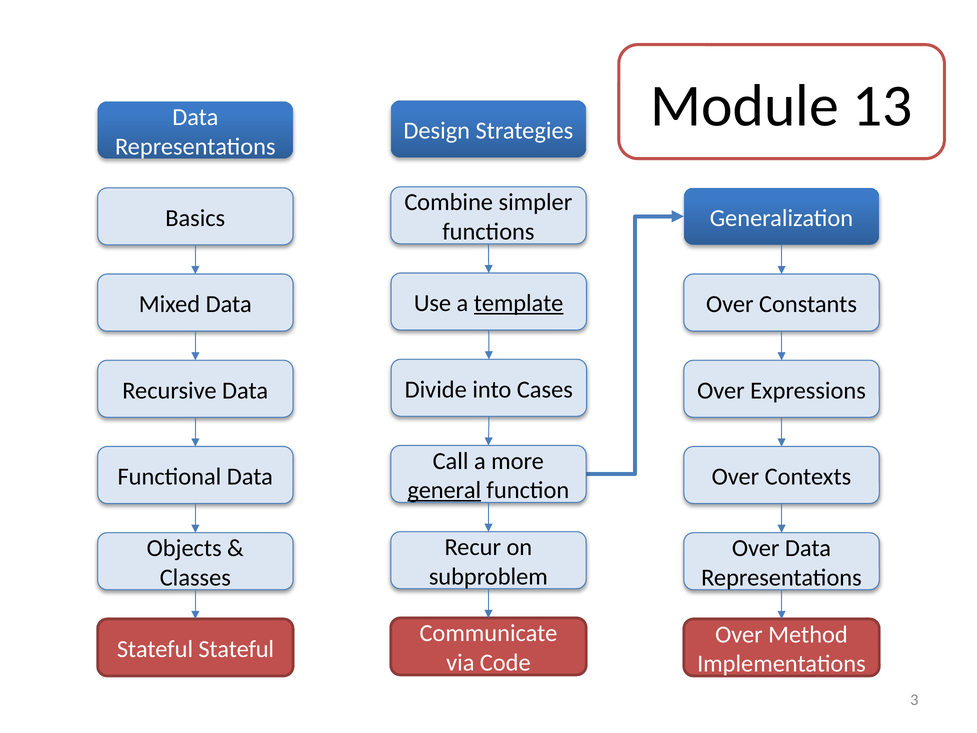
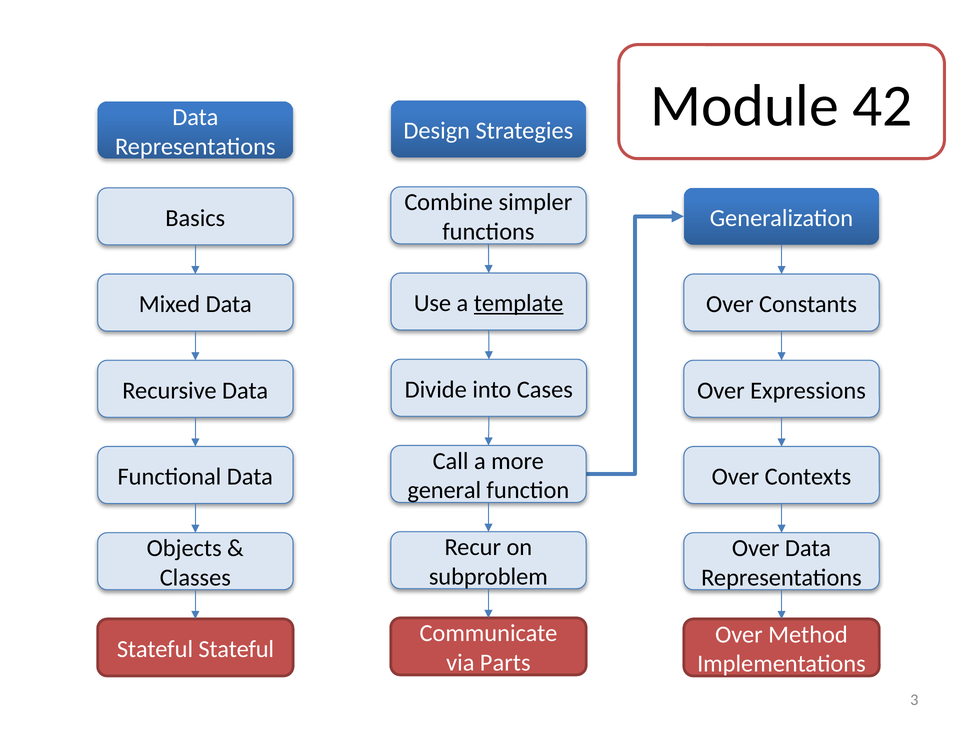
13: 13 -> 42 (882, 106)
general underline: present -> none (444, 490)
Code: Code -> Parts (505, 663)
